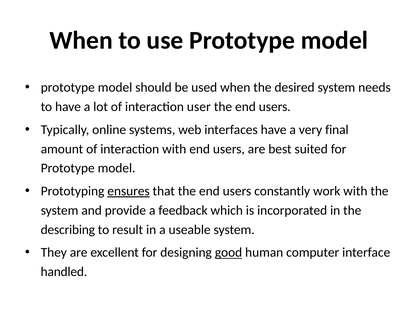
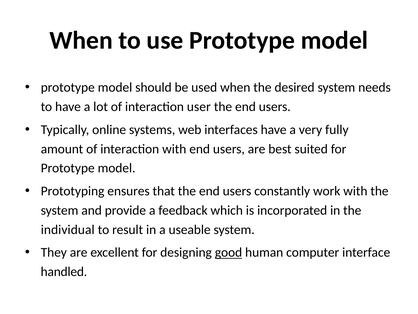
final: final -> fully (337, 130)
ensures underline: present -> none (129, 191)
describing: describing -> individual (68, 229)
